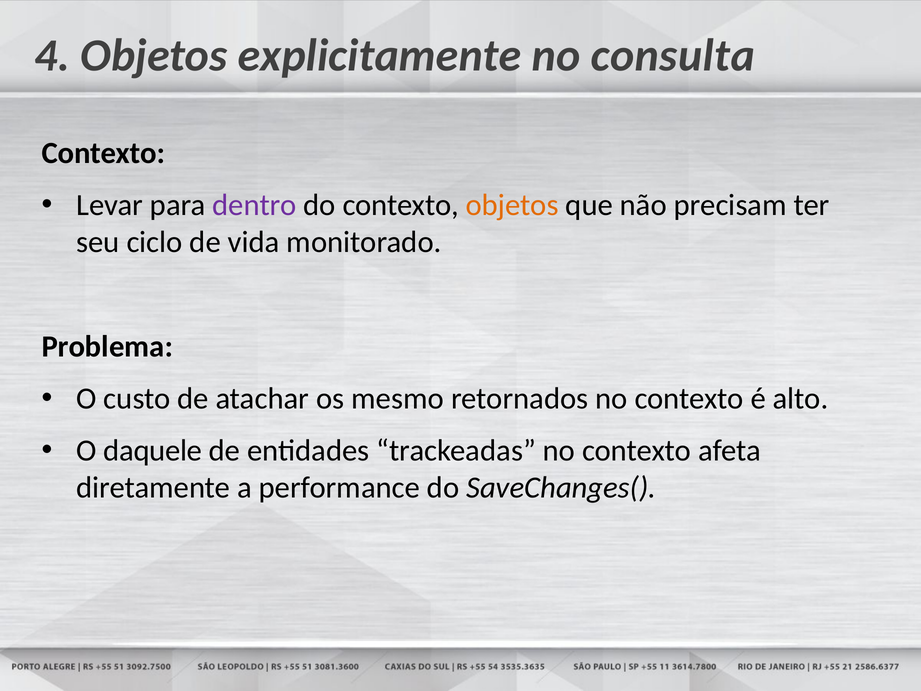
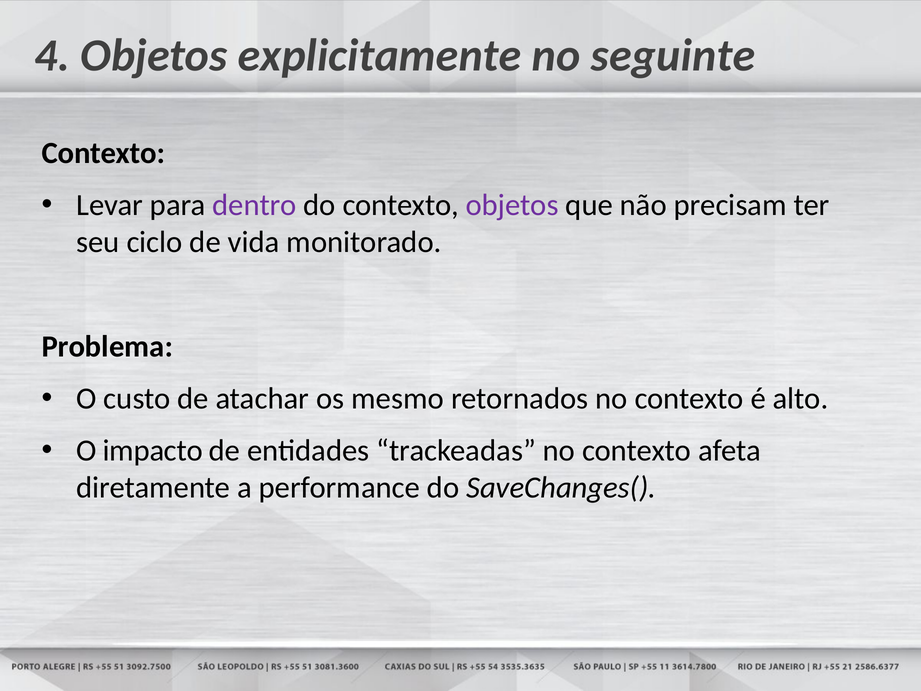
consulta: consulta -> seguinte (673, 55)
objetos colour: orange -> purple (512, 205)
daquele: daquele -> impacto (153, 451)
